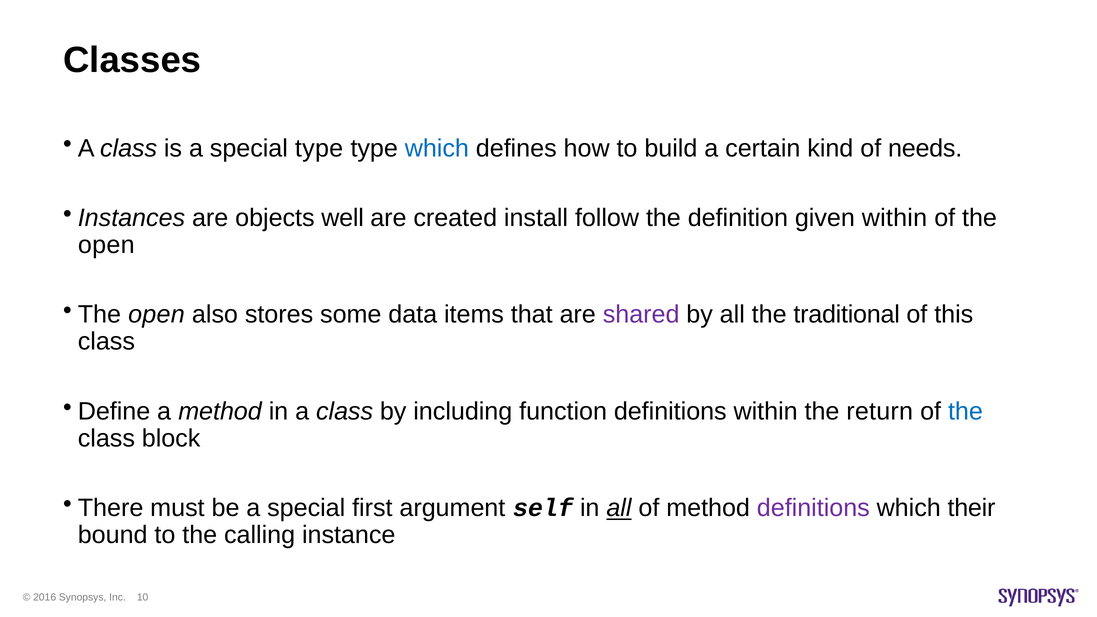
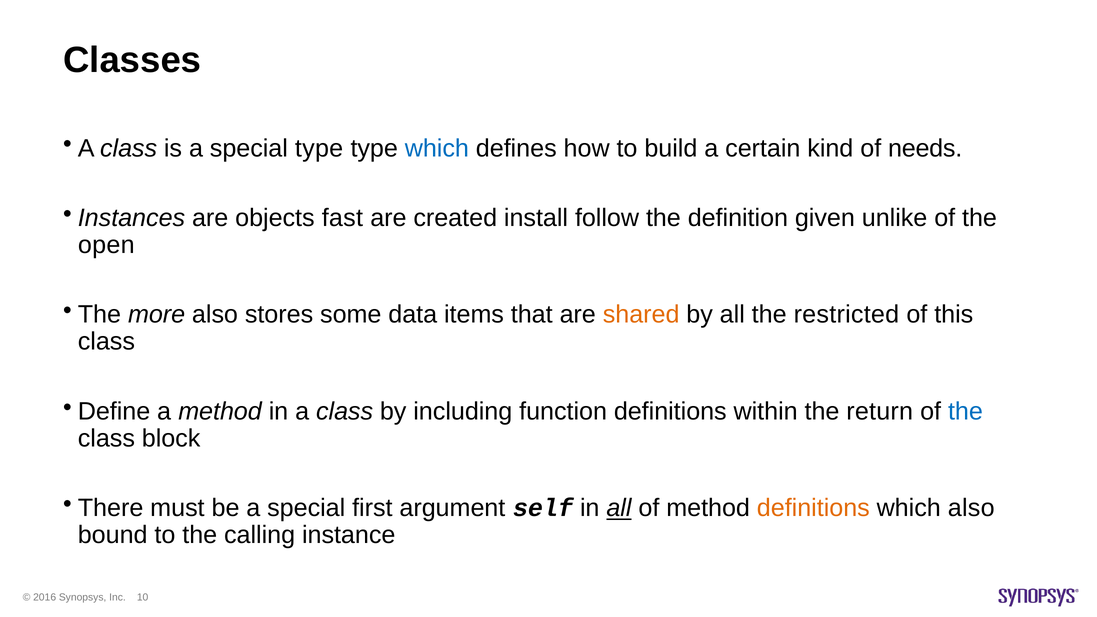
well: well -> fast (342, 218)
given within: within -> unlike (895, 218)
open: open -> more (157, 315)
shared colour: purple -> orange (641, 315)
traditional: traditional -> restricted (846, 315)
definitions colour: purple -> orange (813, 508)
which their: their -> also (971, 508)
